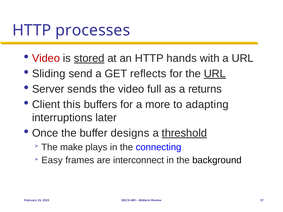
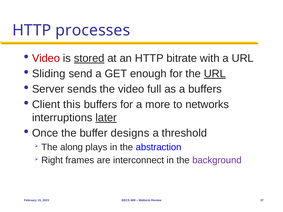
hands: hands -> bitrate (182, 58)
reflects: reflects -> enough (148, 74)
a returns: returns -> buffers (205, 89)
adapting: adapting -> networks (207, 105)
later underline: none -> present (106, 118)
threshold underline: present -> none (184, 133)
make: make -> along (72, 147)
connecting: connecting -> abstraction (159, 147)
Easy: Easy -> Right (52, 160)
background colour: black -> purple (217, 160)
